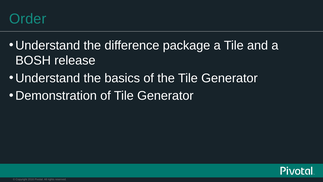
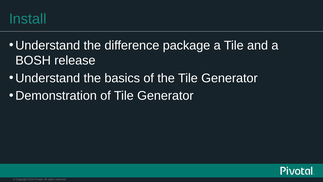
Order: Order -> Install (28, 19)
